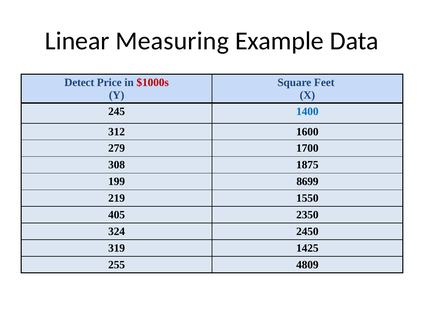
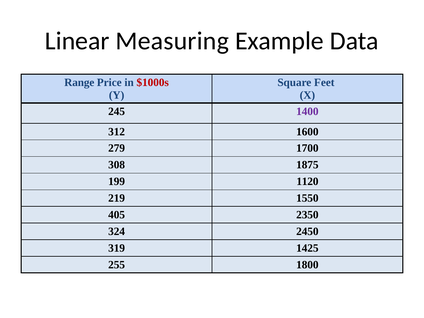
Detect: Detect -> Range (79, 83)
1400 colour: blue -> purple (307, 111)
8699: 8699 -> 1120 (307, 182)
4809: 4809 -> 1800 (307, 265)
